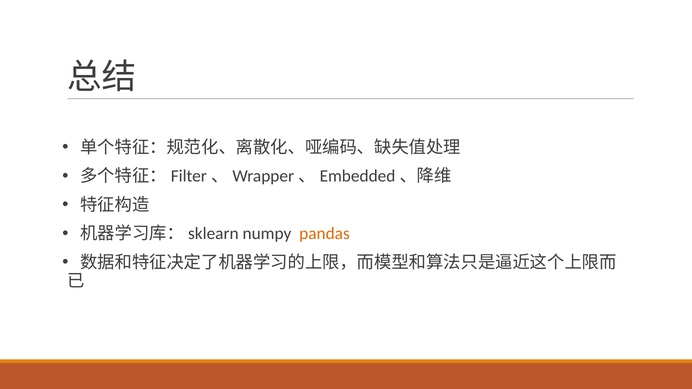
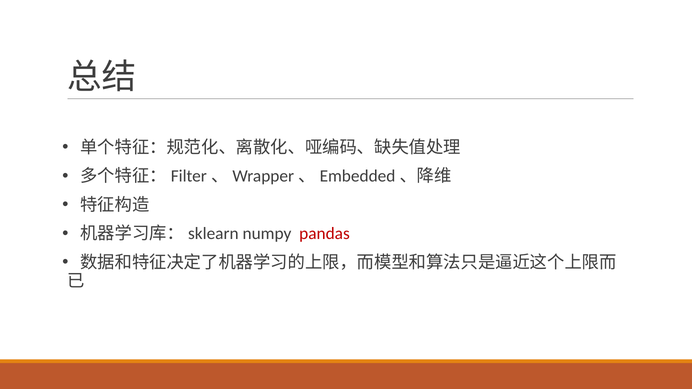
pandas colour: orange -> red (324, 234)
